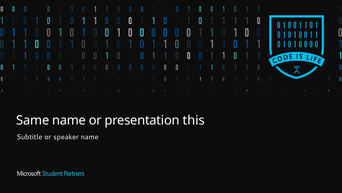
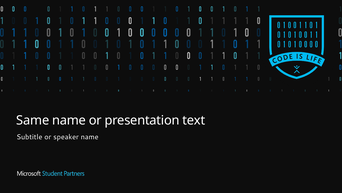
this: this -> text (194, 120)
